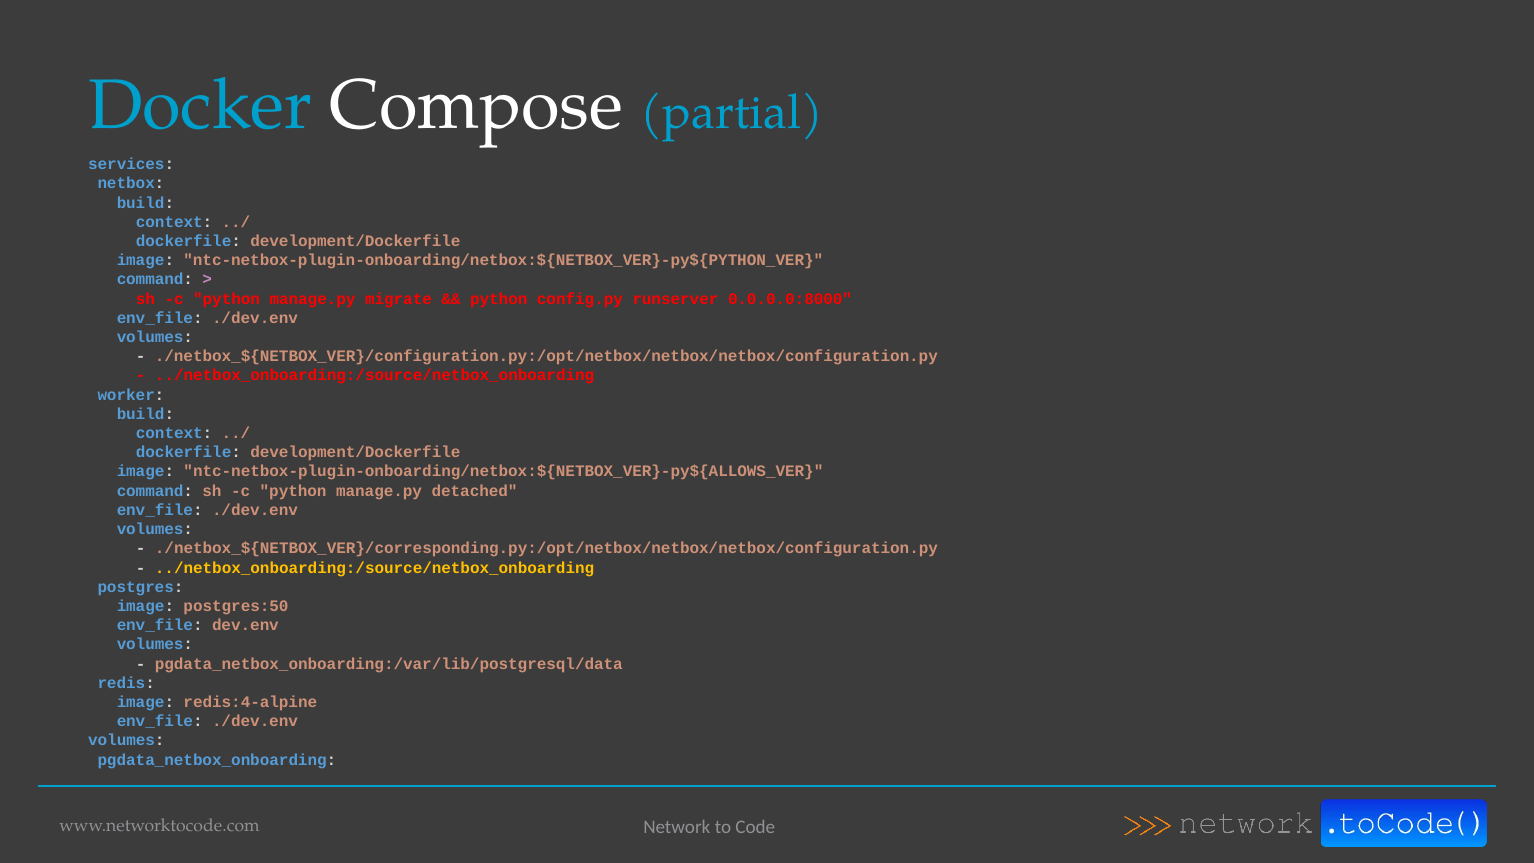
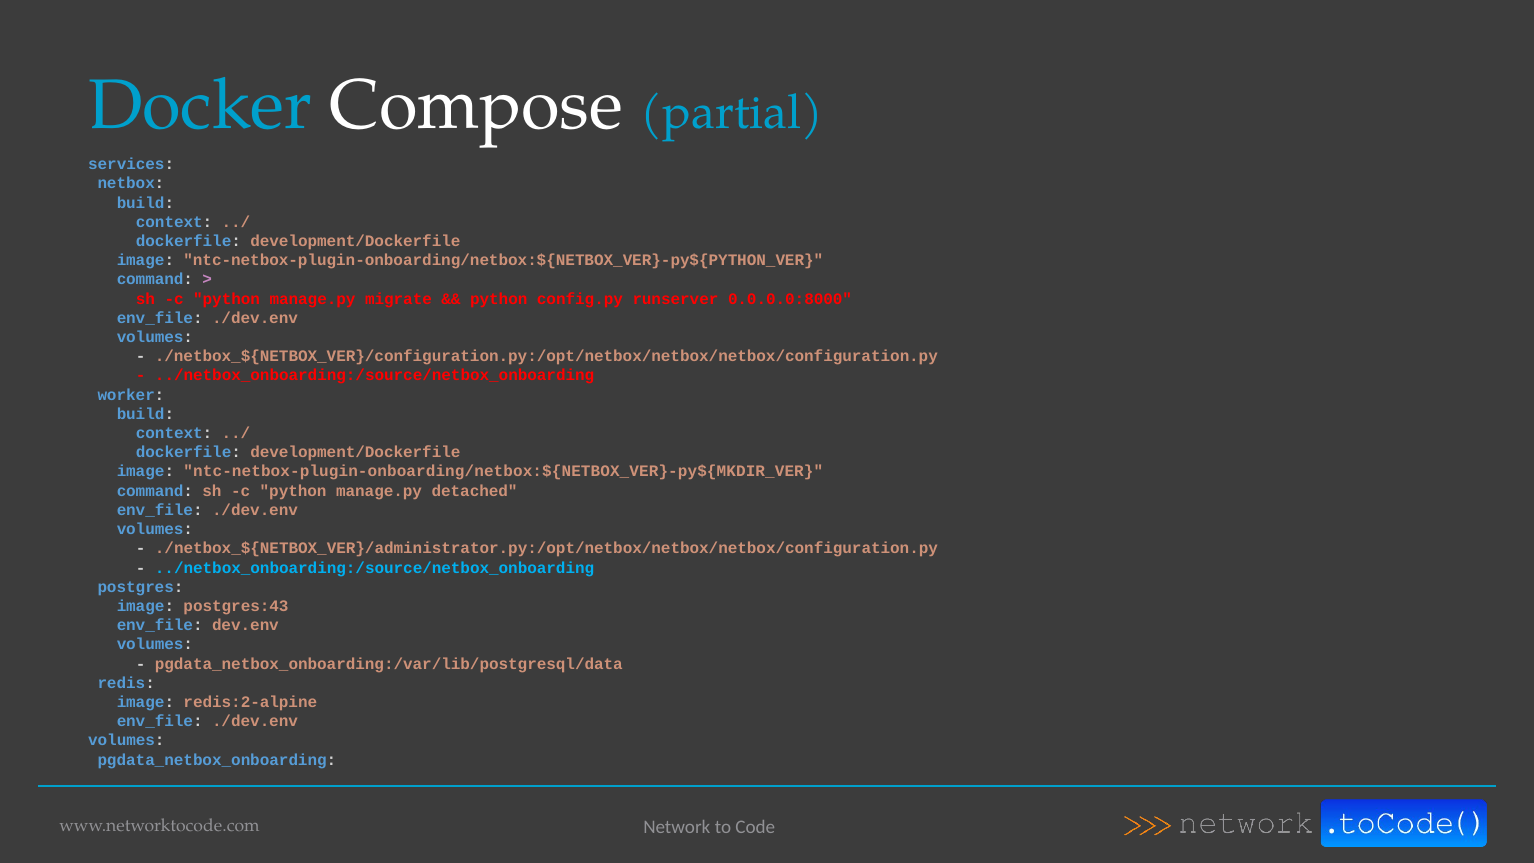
ntc-netbox-plugin-onboarding/netbox:${NETBOX_VER}-py${ALLOWS_VER: ntc-netbox-plugin-onboarding/netbox:${NETBOX_VER}-py${ALLOWS_VER -> ntc-netbox-plugin-onboarding/netbox:${NETBOX_VER}-py${MKDIR_VER (503, 472)
./netbox_${NETBOX_VER}/corresponding.py:/opt/netbox/netbox/netbox/configuration.py: ./netbox_${NETBOX_VER}/corresponding.py:/opt/netbox/netbox/netbox/configuration.py -> ./netbox_${NETBOX_VER}/administrator.py:/opt/netbox/netbox/netbox/configuration.py (546, 548)
../netbox_onboarding:/source/netbox_onboarding colour: yellow -> light blue (375, 568)
postgres:50: postgres:50 -> postgres:43 (236, 606)
redis:4-alpine: redis:4-alpine -> redis:2-alpine (250, 702)
